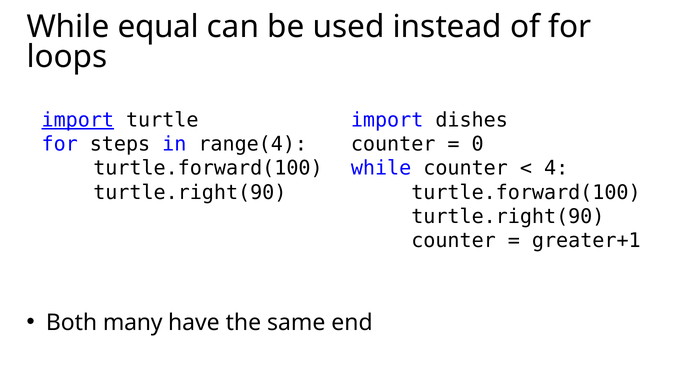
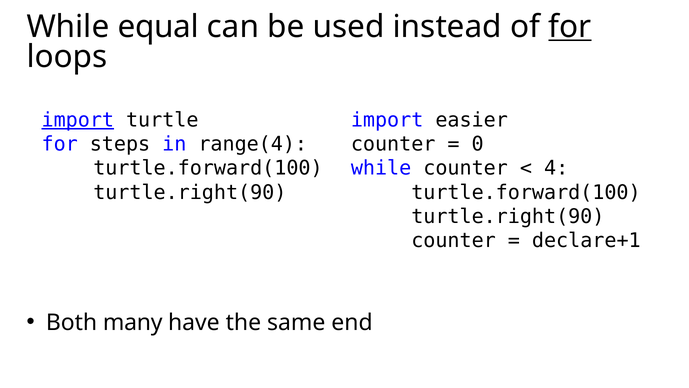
for underline: none -> present (570, 27)
dishes: dishes -> easier (472, 120)
greater+1: greater+1 -> declare+1 (586, 241)
